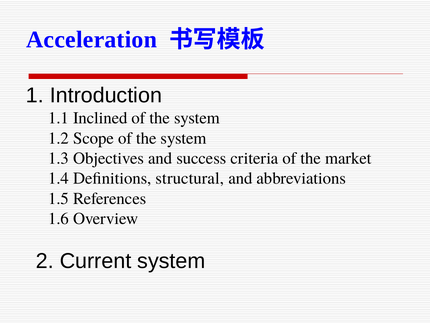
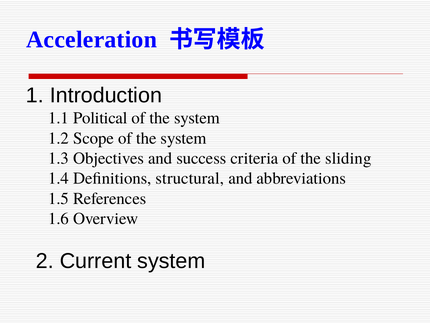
Inclined: Inclined -> Political (100, 118)
market: market -> sliding (348, 158)
